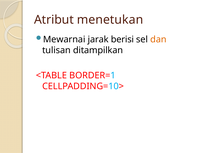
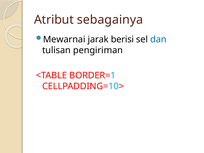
menetukan: menetukan -> sebagainya (110, 20)
dan colour: orange -> blue (158, 39)
ditampilkan: ditampilkan -> pengiriman (98, 50)
